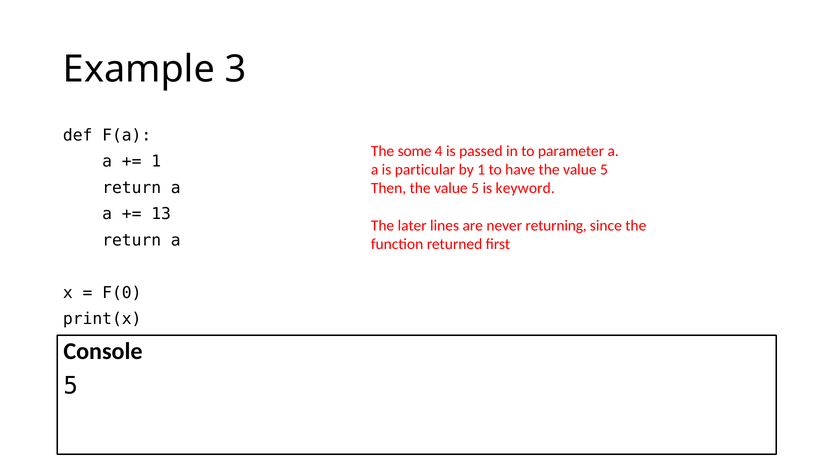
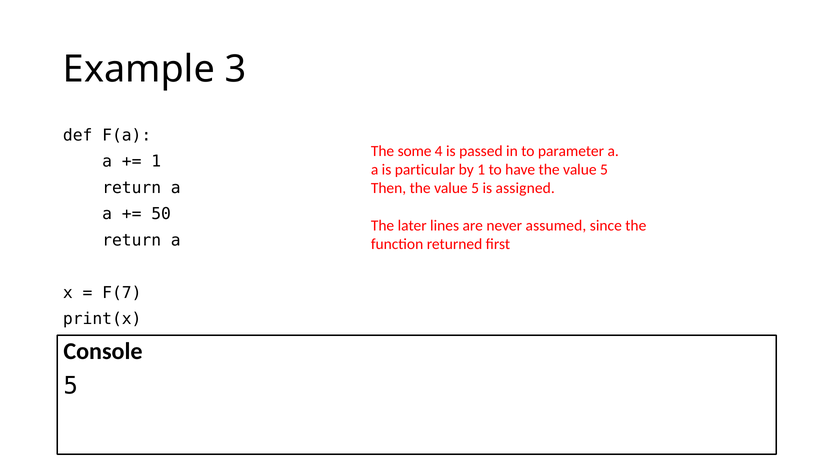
keyword: keyword -> assigned (525, 189)
13: 13 -> 50 (161, 214)
returning: returning -> assumed (556, 226)
F(0: F(0 -> F(7 (122, 293)
